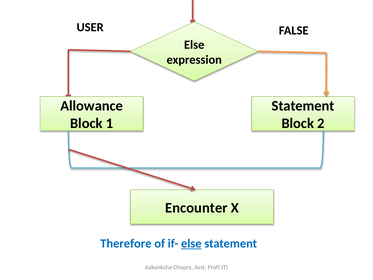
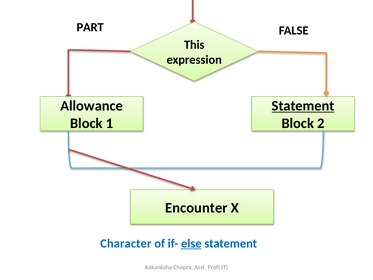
USER: USER -> PART (90, 27)
Else: Else -> This (194, 45)
Statement underline: none -> present (303, 106)
Therefore: Therefore -> Character (126, 243)
